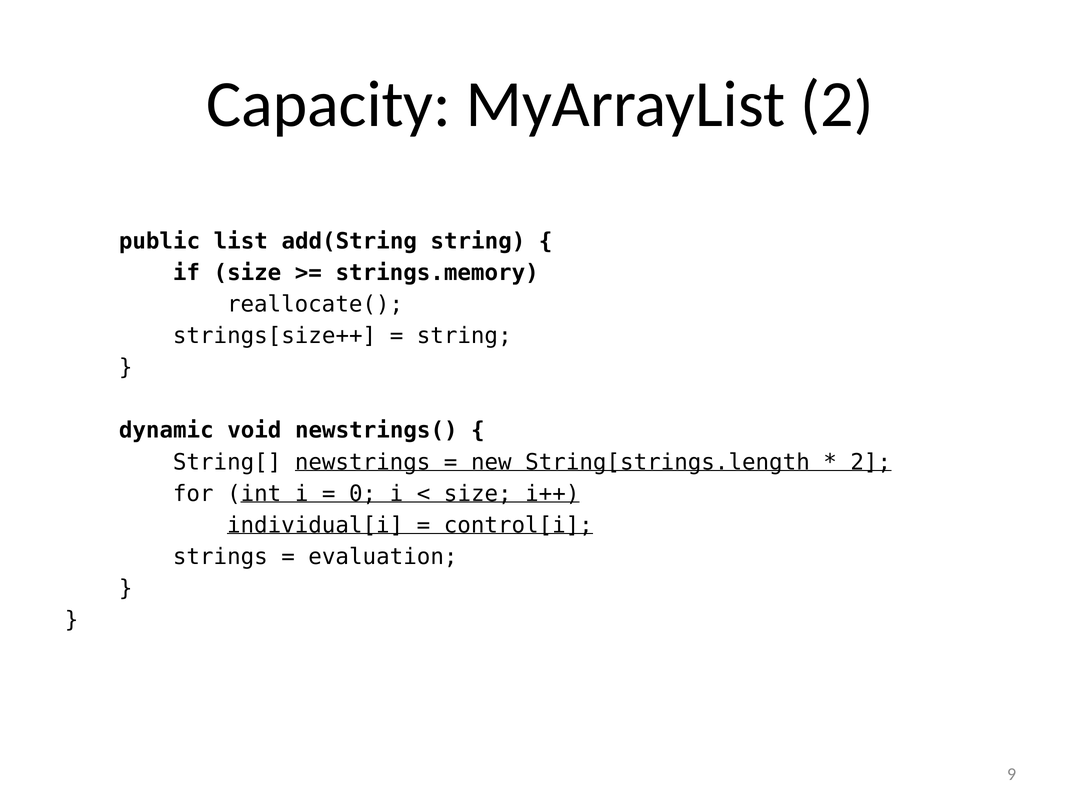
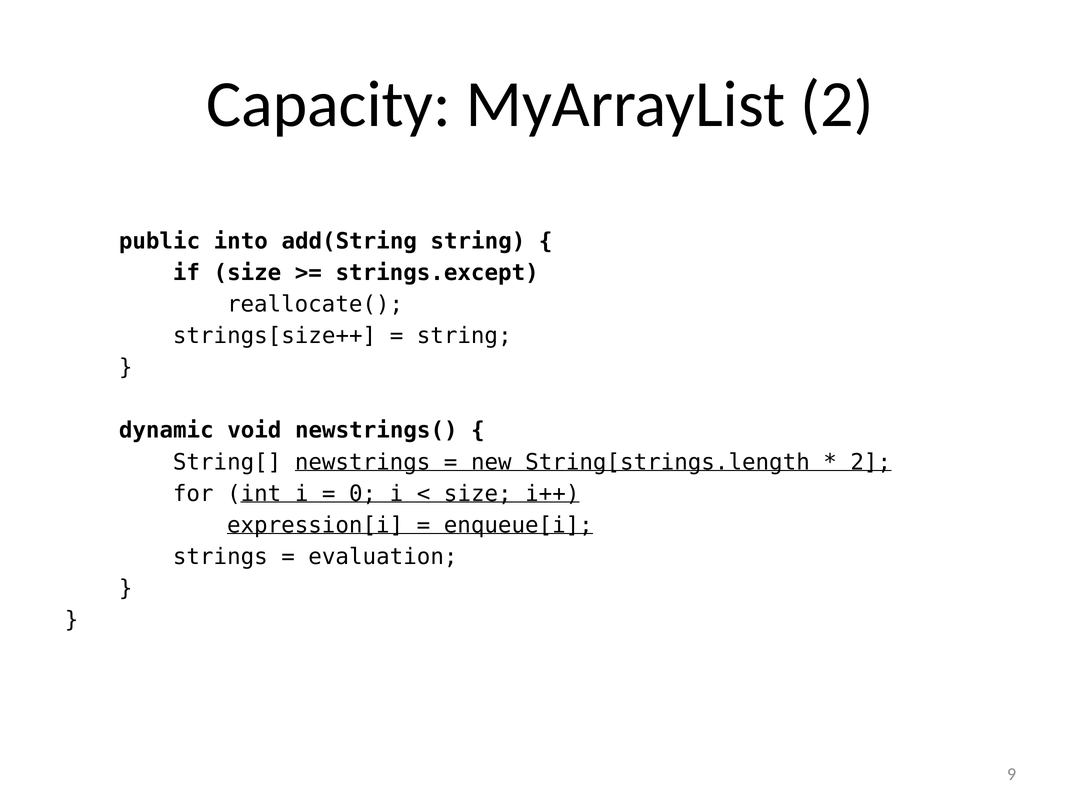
list: list -> into (241, 241)
strings.memory: strings.memory -> strings.except (437, 273)
individual[i: individual[i -> expression[i (315, 525)
control[i: control[i -> enqueue[i (518, 525)
